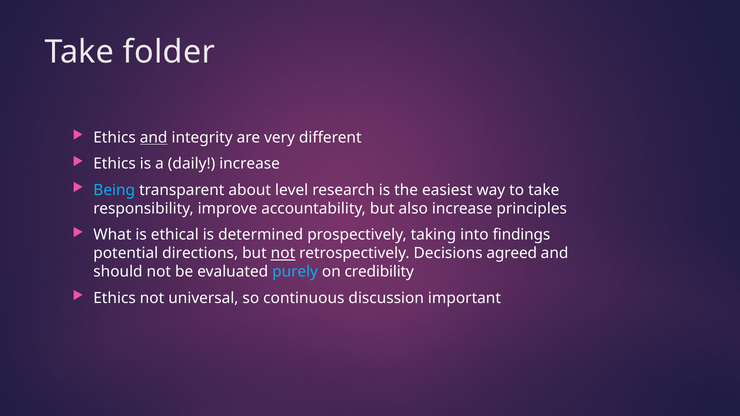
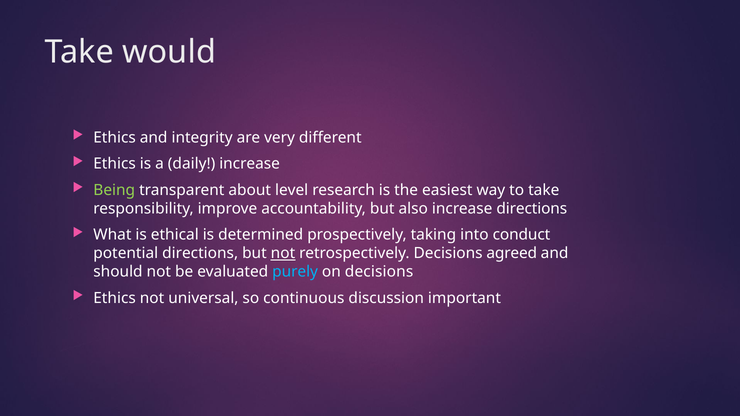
folder: folder -> would (169, 52)
and underline: present -> none (154, 138)
Being colour: light blue -> light green (114, 190)
increase principles: principles -> directions (532, 209)
findings: findings -> conduct (521, 235)
on credibility: credibility -> decisions (379, 272)
